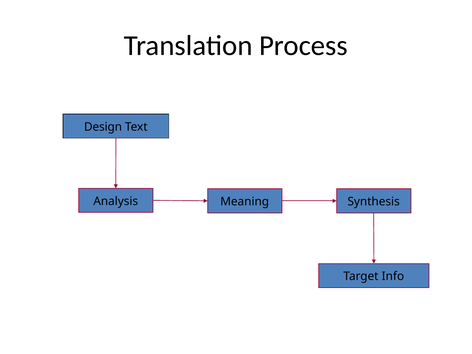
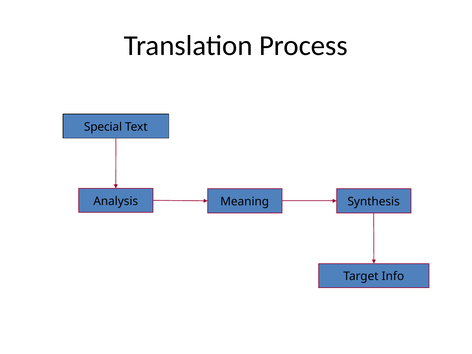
Design: Design -> Special (103, 127)
